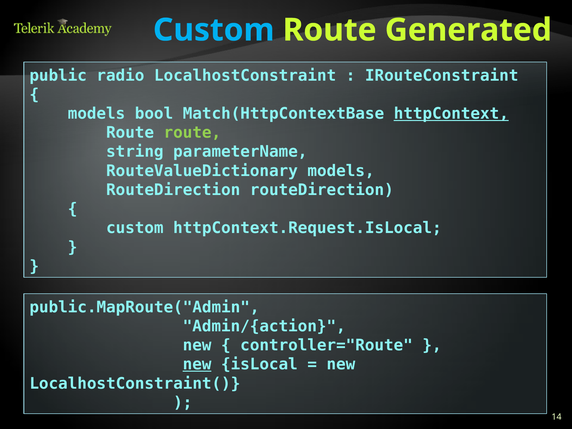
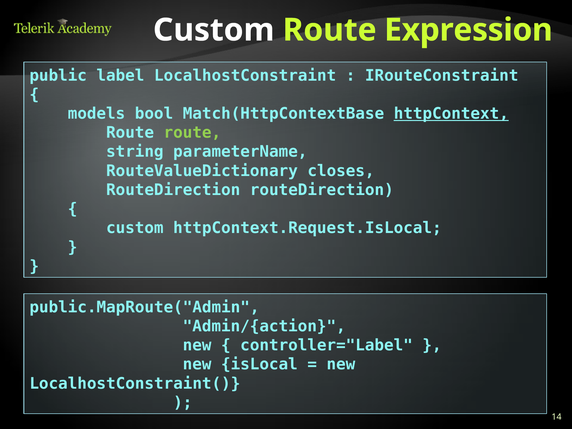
Custom colour: light blue -> white (214, 30)
Generated: Generated -> Expression (468, 30)
radio: radio -> label (120, 75)
RouteValueDictionary models: models -> closes (341, 171)
controller="Route: controller="Route -> controller="Label (327, 345)
new underline: present -> none (197, 364)
